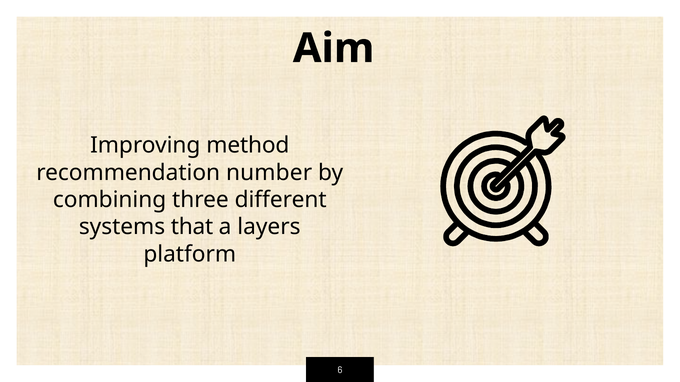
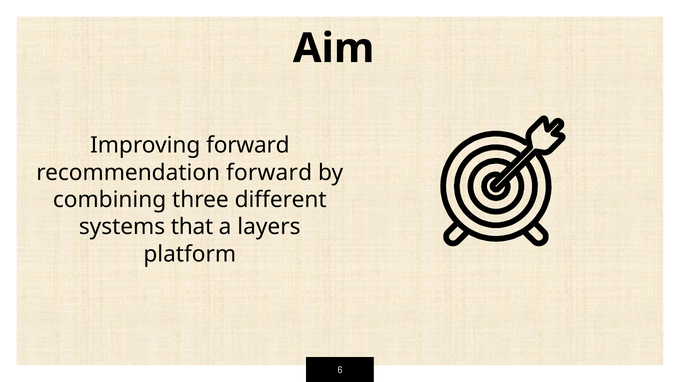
Improving method: method -> forward (248, 146)
recommendation number: number -> forward (269, 173)
